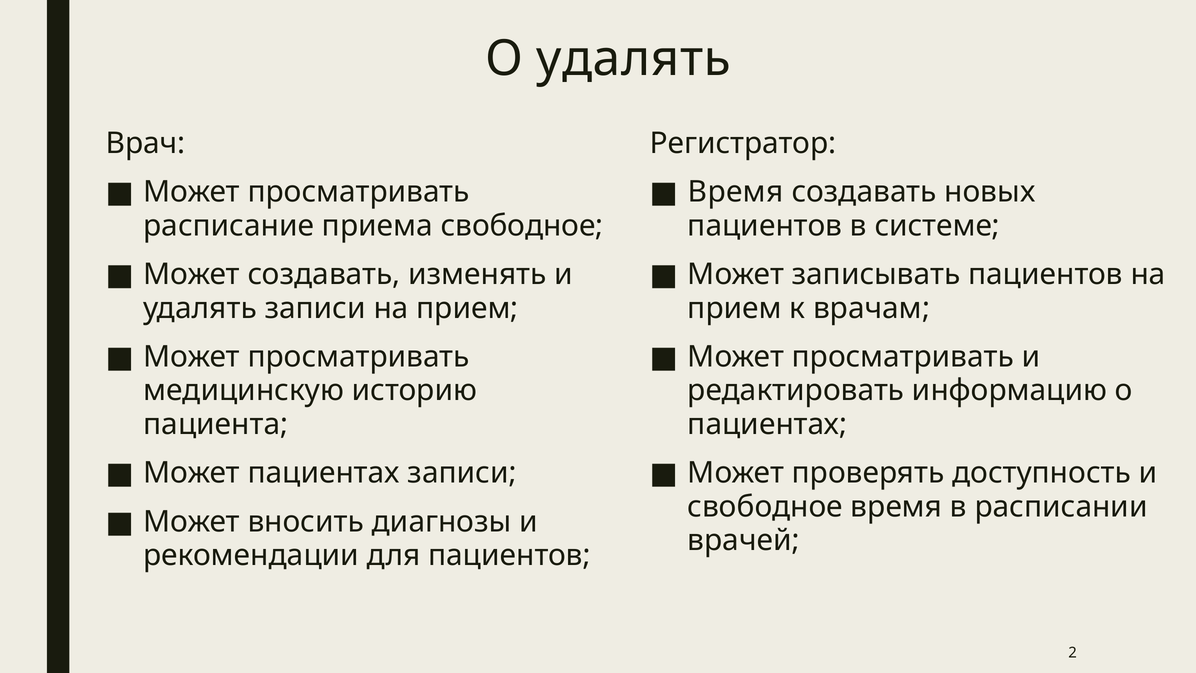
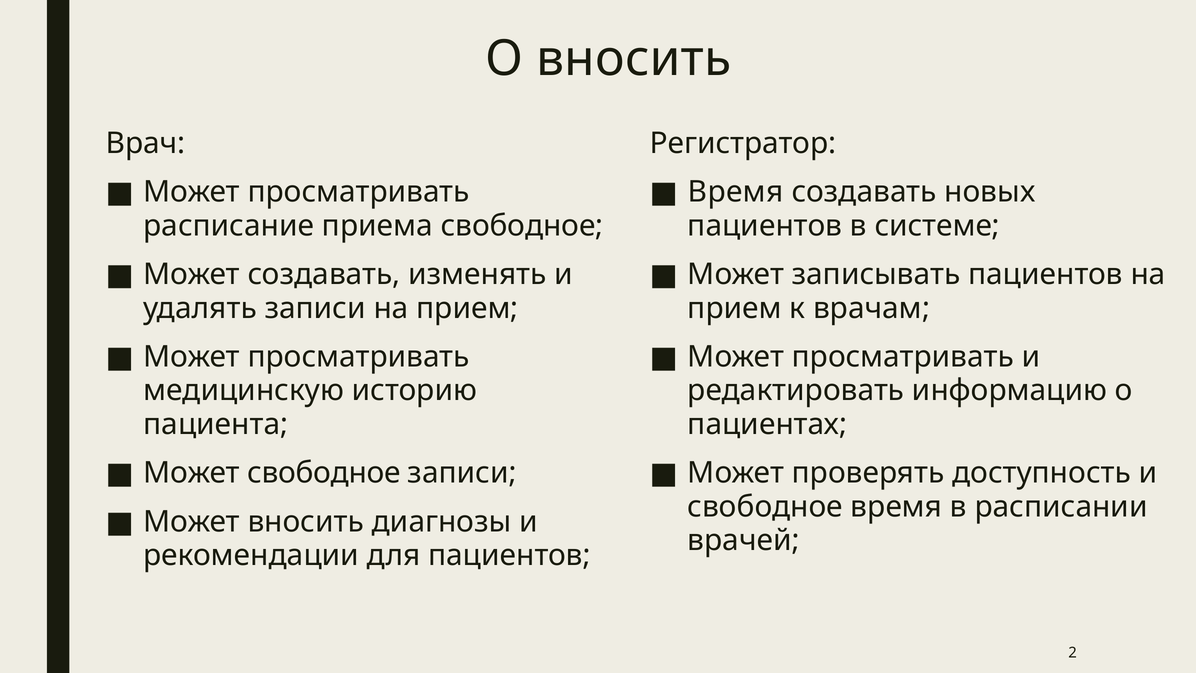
О удалять: удалять -> вносить (634, 59)
Может пациентах: пациентах -> свободное (324, 473)
